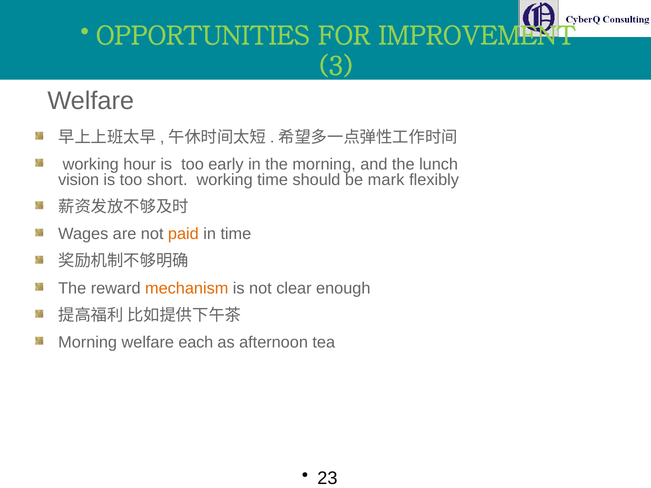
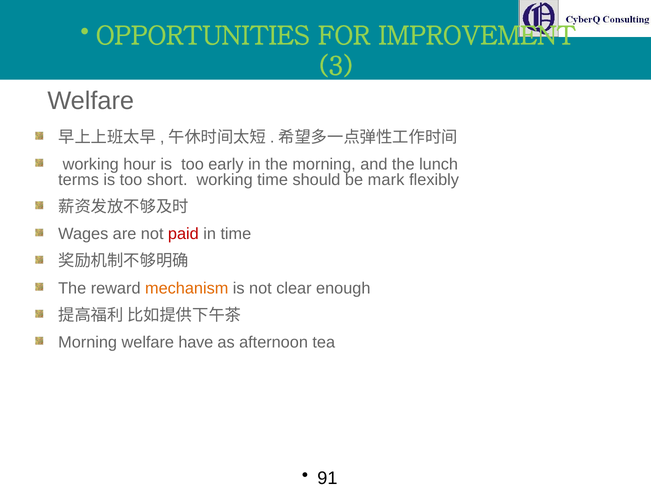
vision: vision -> terms (79, 180)
paid colour: orange -> red (183, 234)
each: each -> have (196, 342)
23: 23 -> 91 (327, 478)
